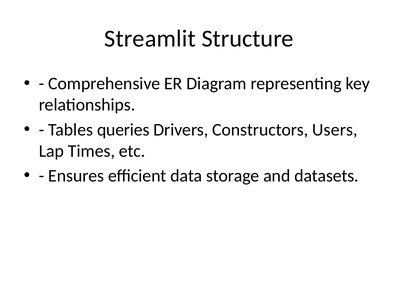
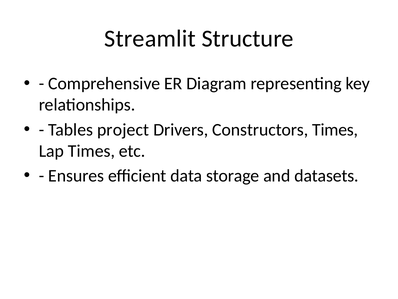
queries: queries -> project (123, 129)
Constructors Users: Users -> Times (335, 129)
